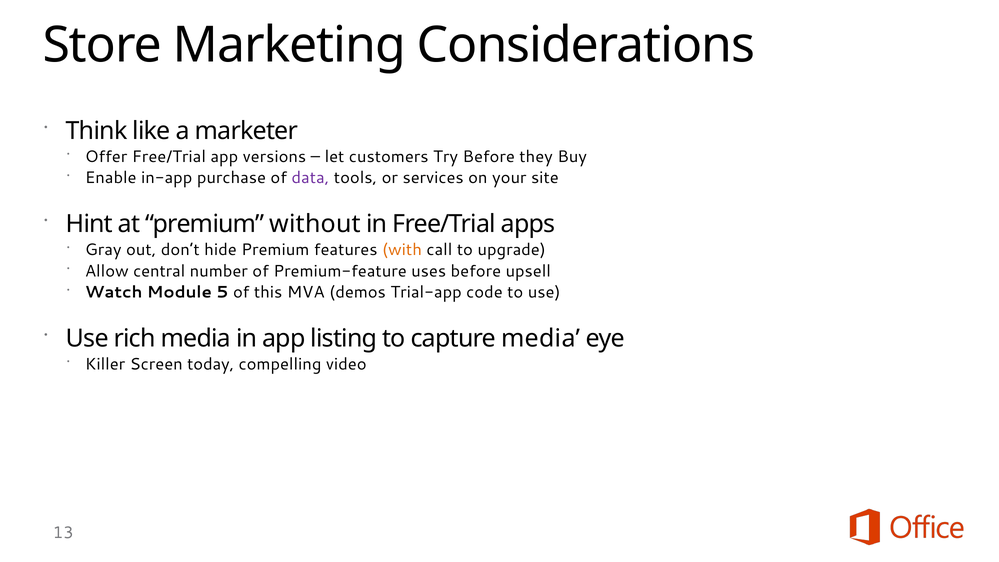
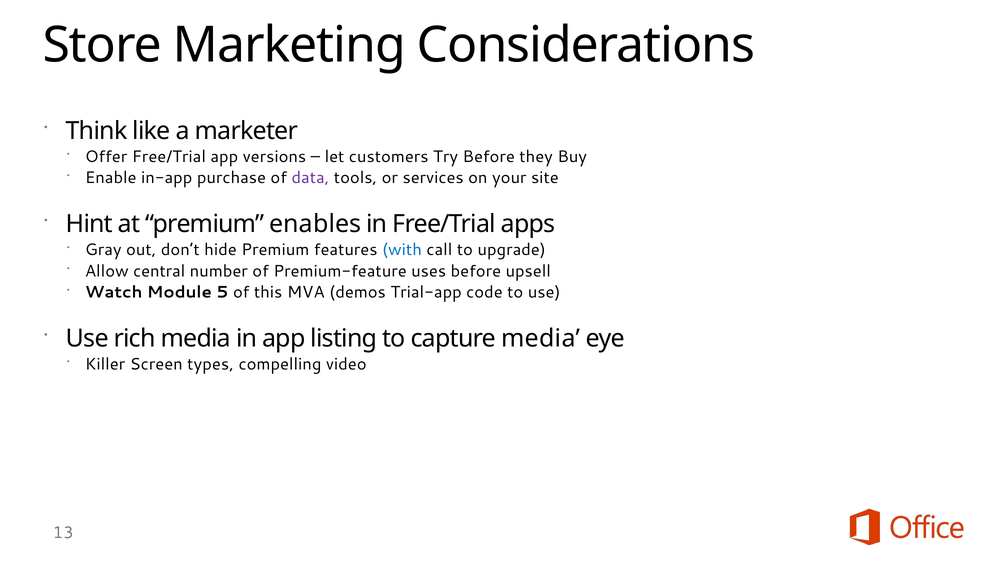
without: without -> enables (315, 224)
with colour: orange -> blue (402, 250)
today: today -> types (211, 364)
